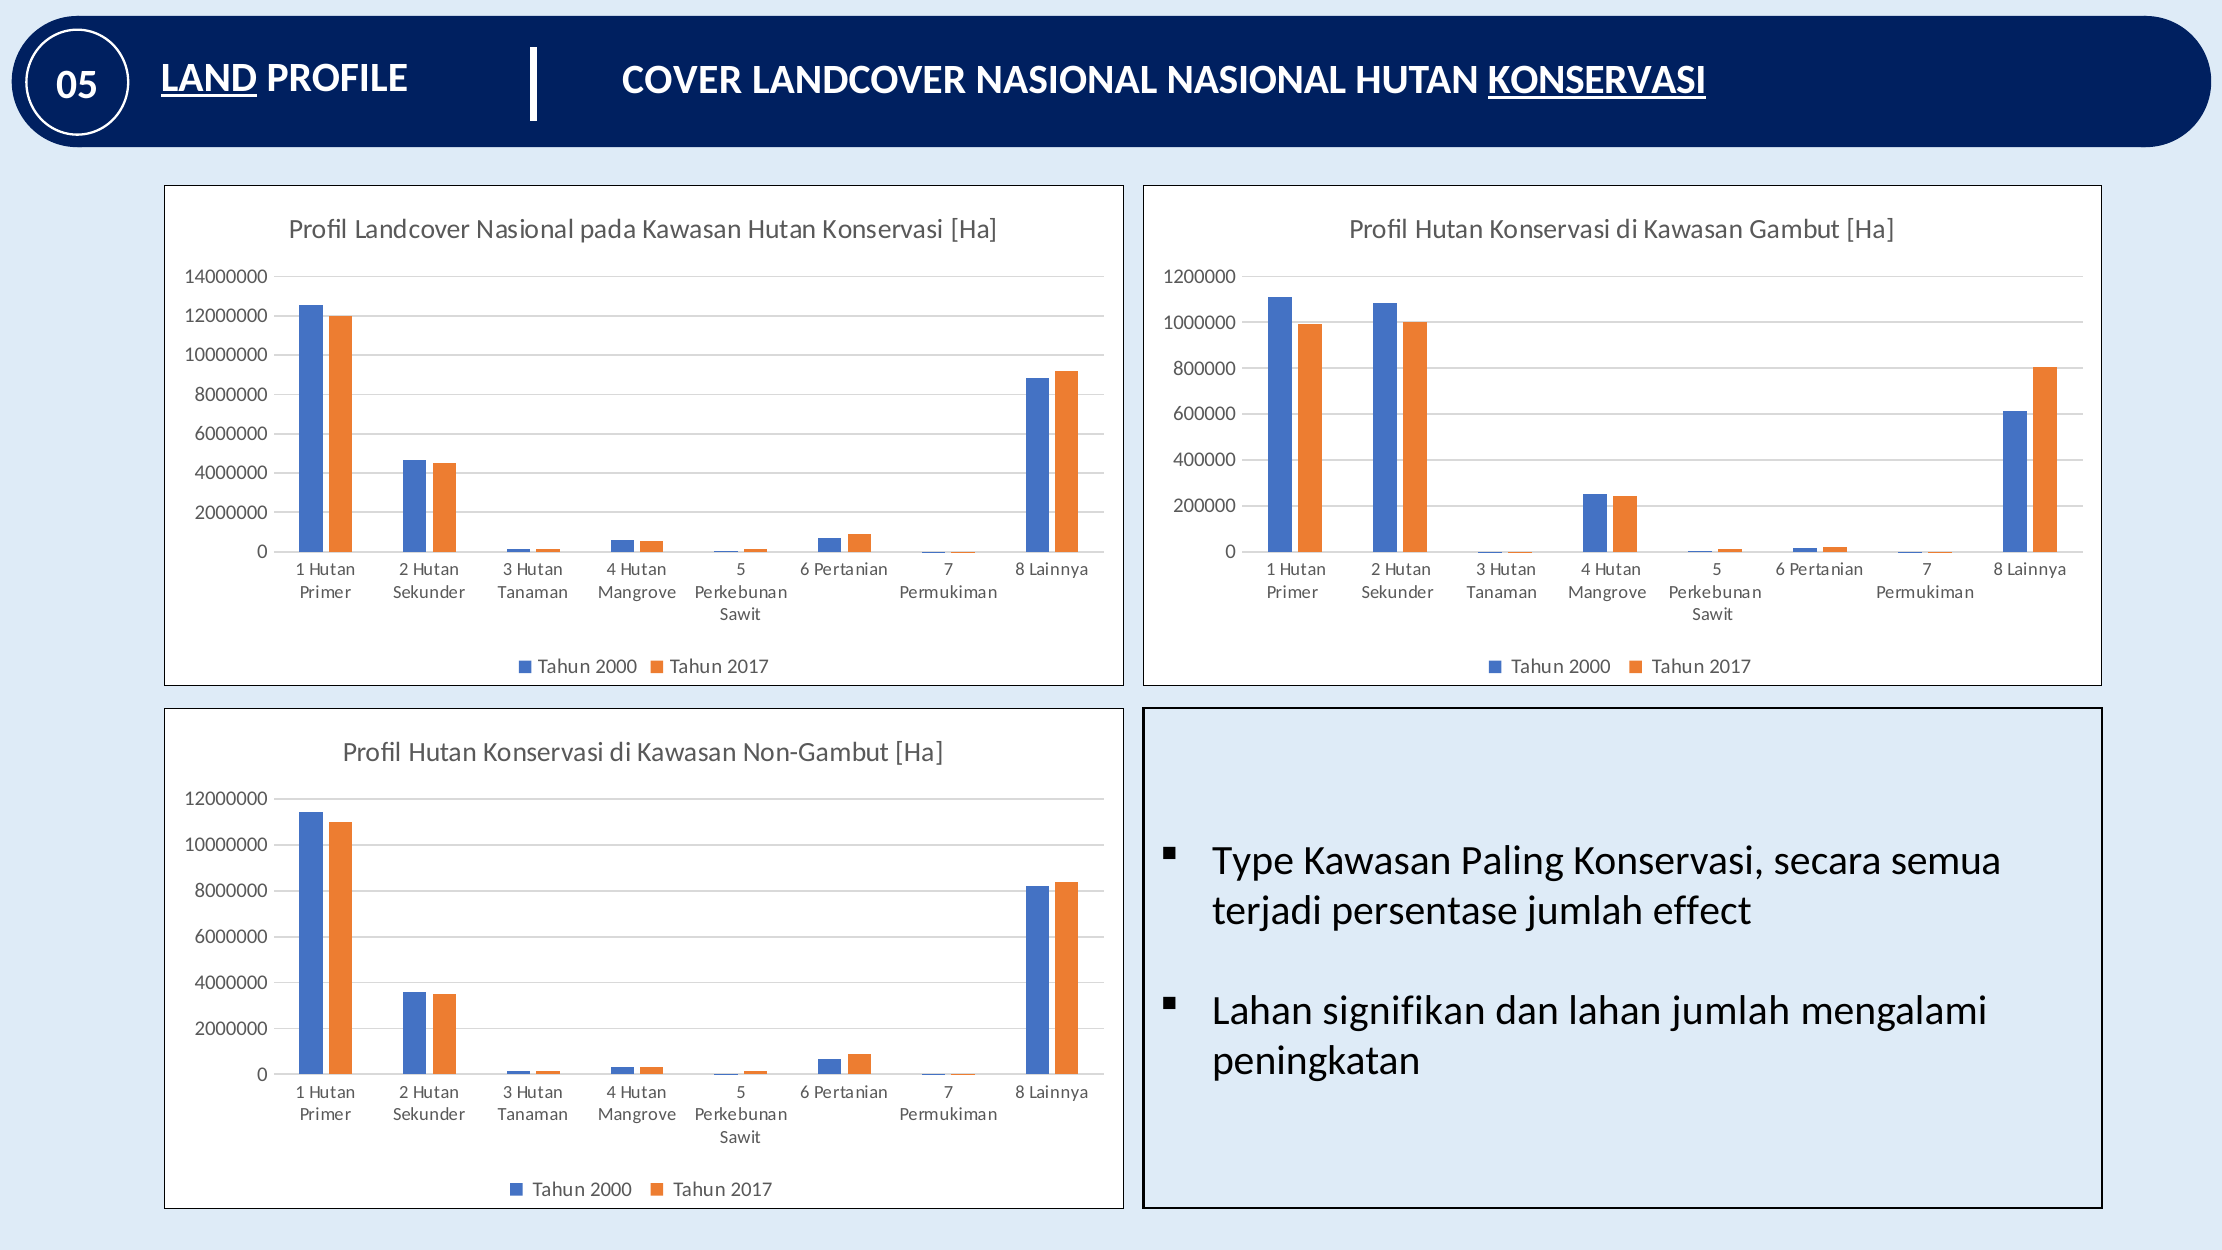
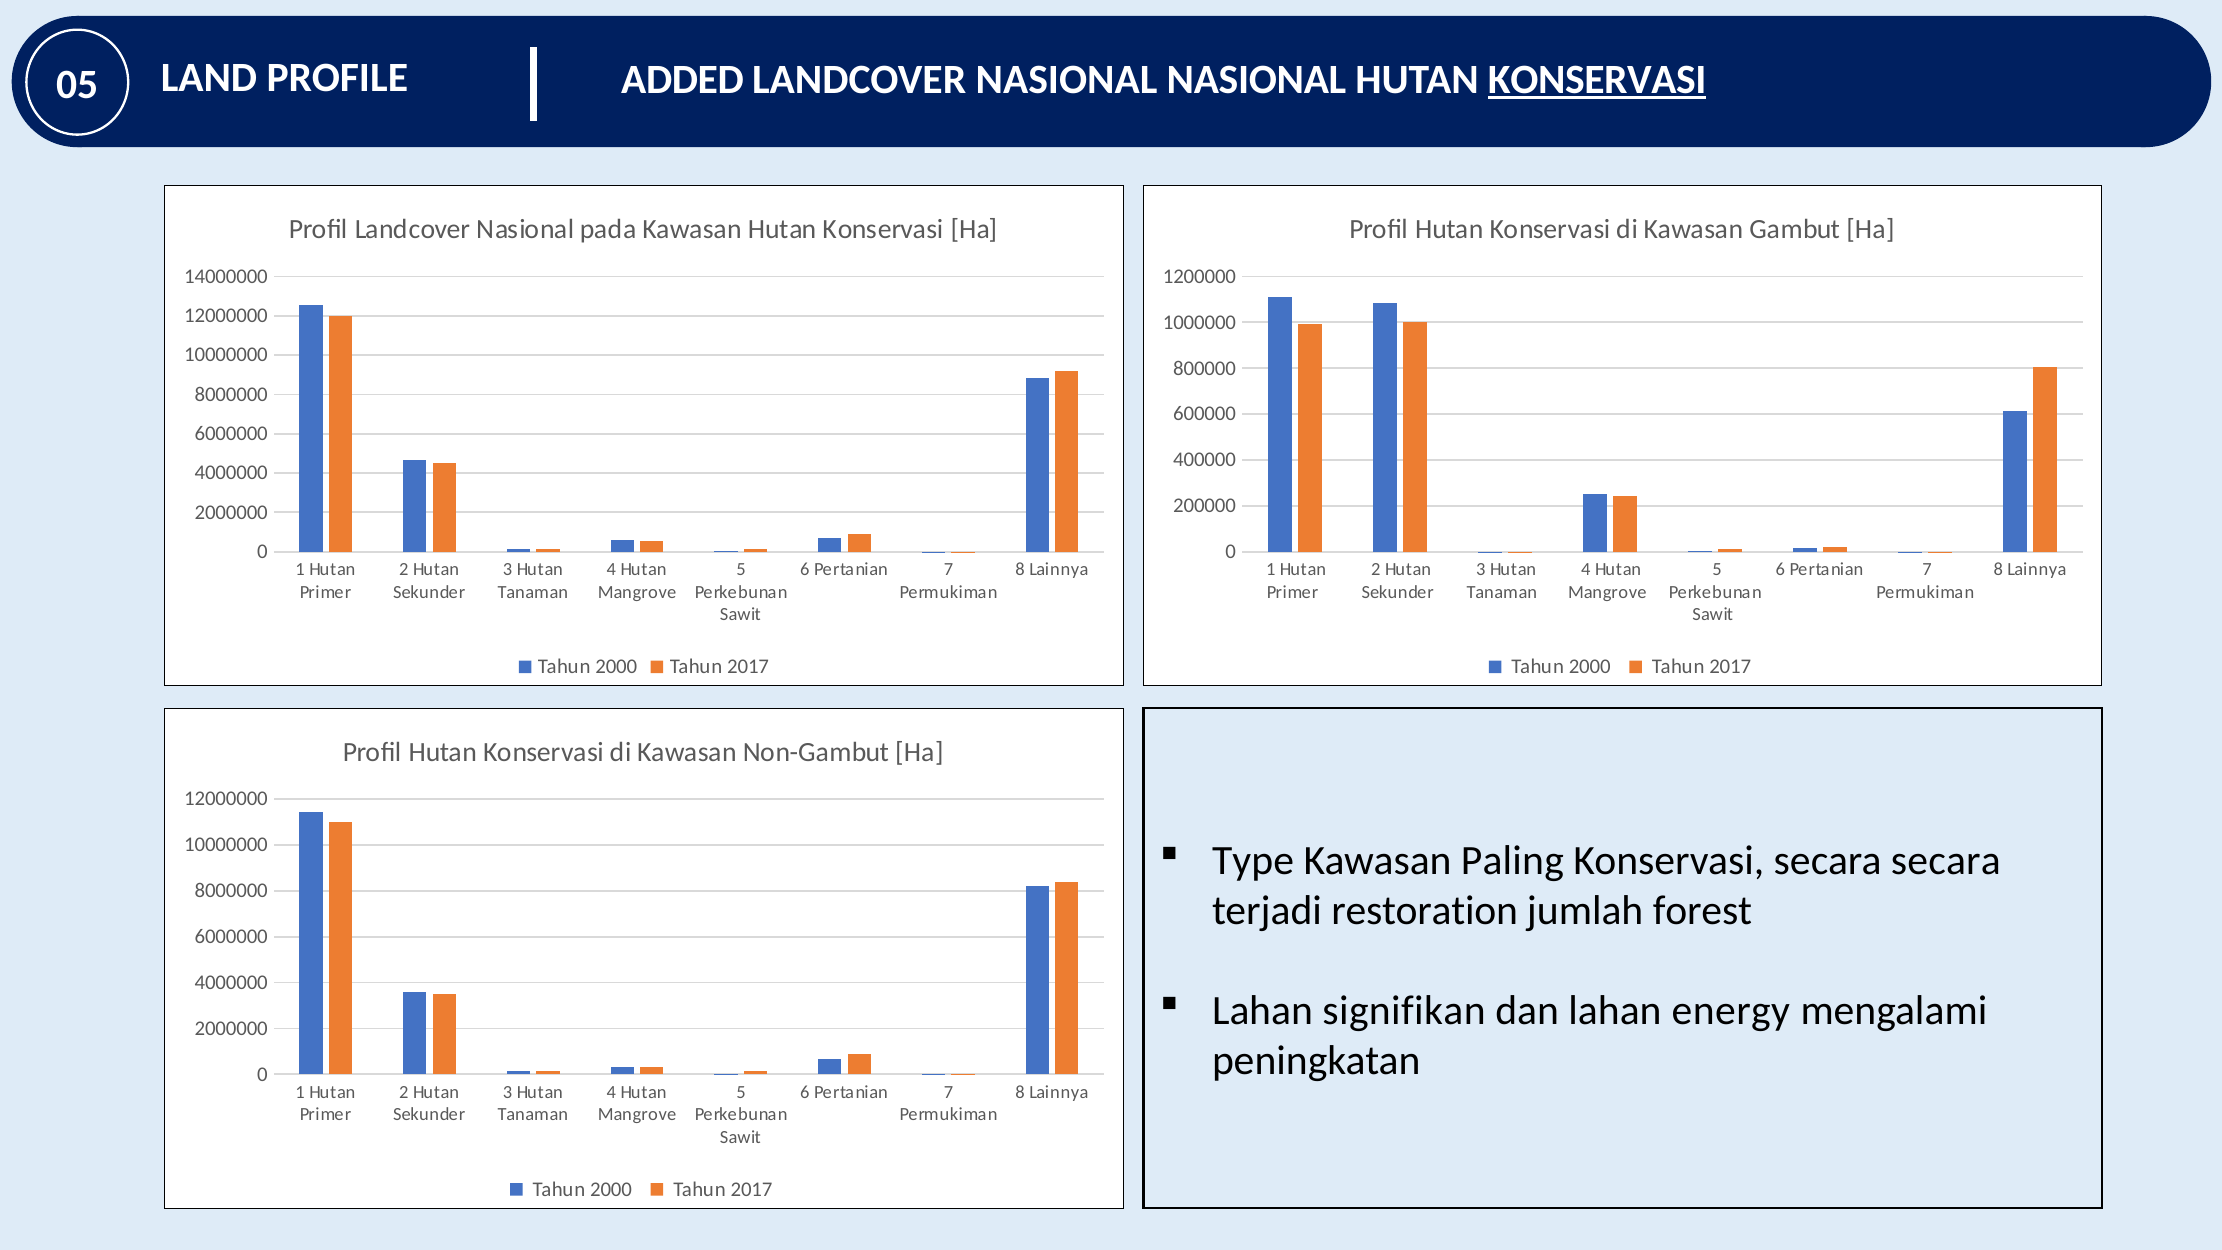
COVER: COVER -> ADDED (683, 79)
LAND underline: present -> none (209, 78)
secara semua: semua -> secara (1946, 861)
persentase: persentase -> restoration (1425, 911)
effect: effect -> forest (1702, 911)
lahan jumlah: jumlah -> energy (1731, 1011)
